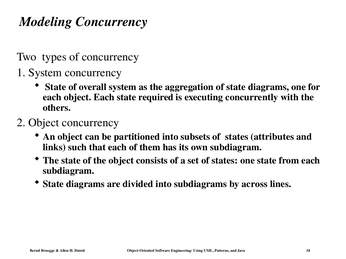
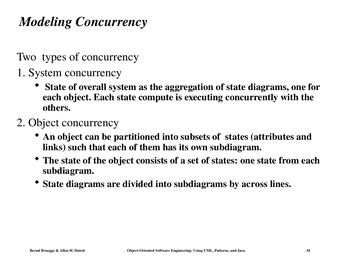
required: required -> compute (156, 97)
